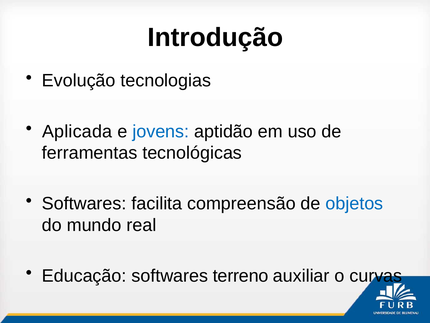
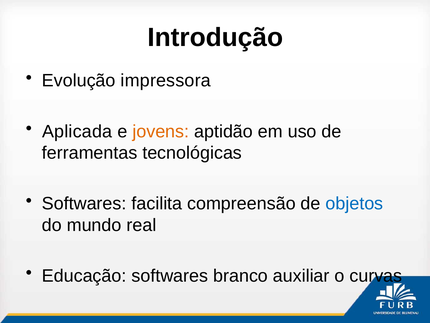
tecnologias: tecnologias -> impressora (166, 81)
jovens colour: blue -> orange (161, 131)
terreno: terreno -> branco (241, 276)
